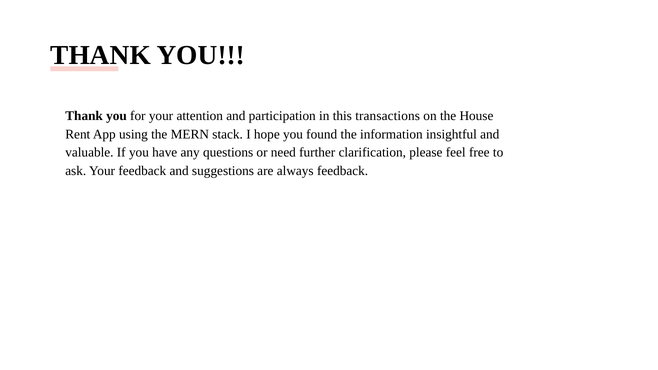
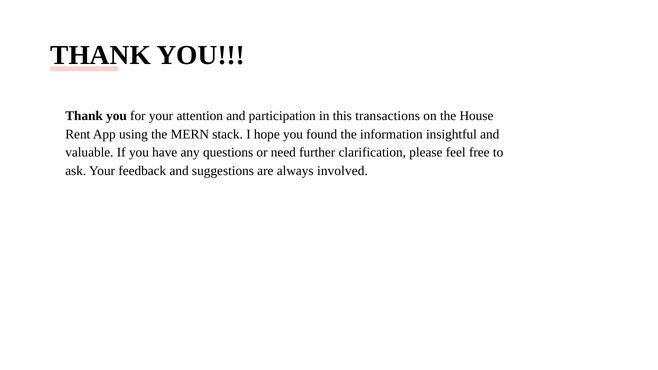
always feedback: feedback -> involved (342, 171)
